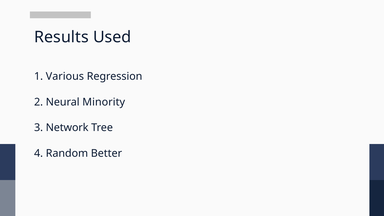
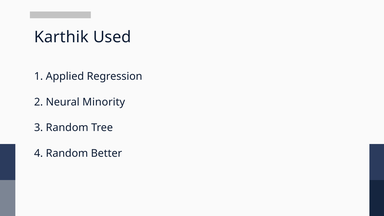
Results: Results -> Karthik (61, 37)
Various: Various -> Applied (65, 76)
3 Network: Network -> Random (67, 128)
